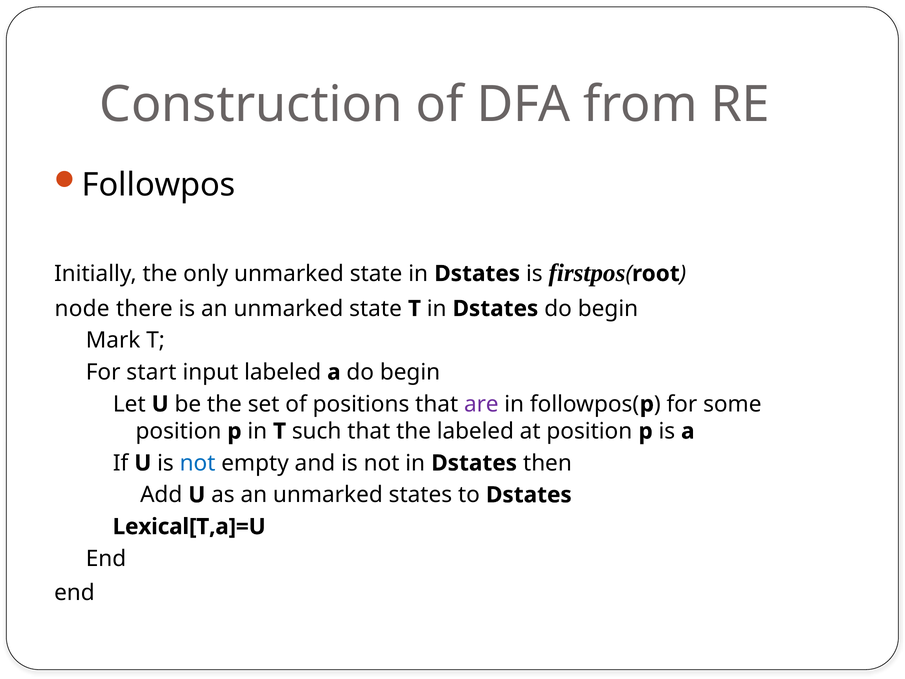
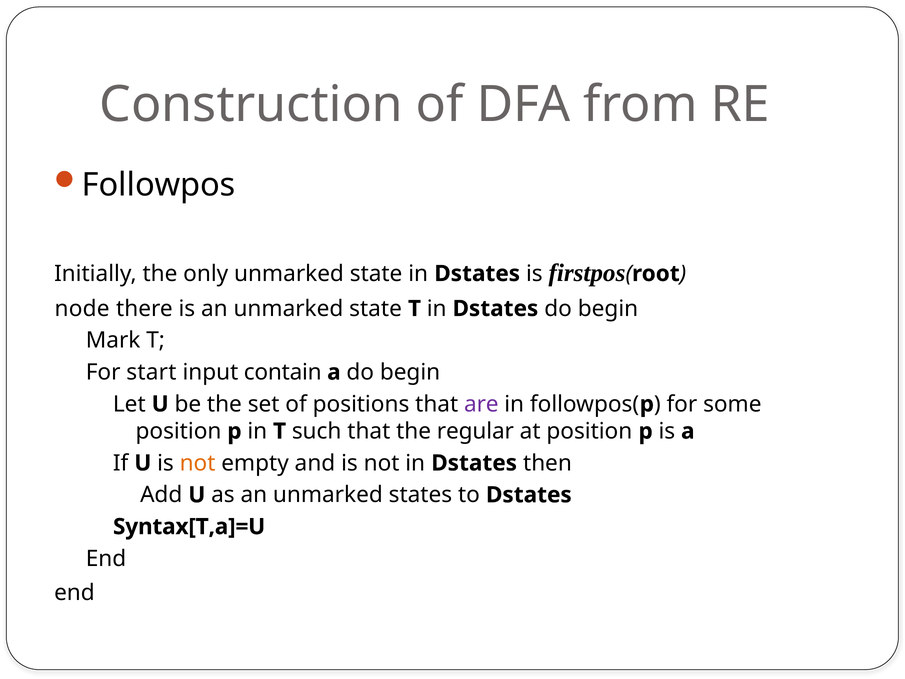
input labeled: labeled -> contain (283, 372)
the labeled: labeled -> regular (475, 431)
not colour: blue -> orange (198, 463)
Lexical[T,a]=U: Lexical[T,a]=U -> Syntax[T,a]=U (189, 527)
